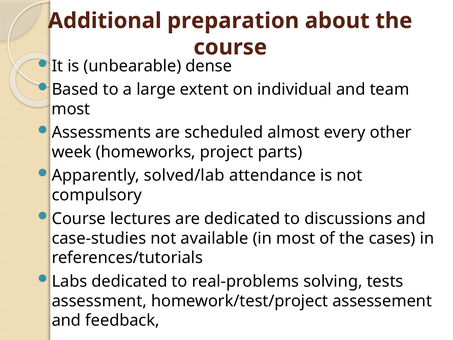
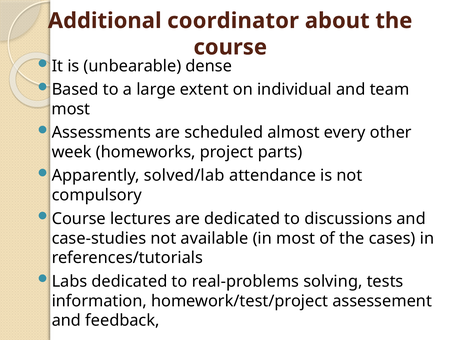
preparation: preparation -> coordinator (233, 21)
assessment: assessment -> information (99, 301)
